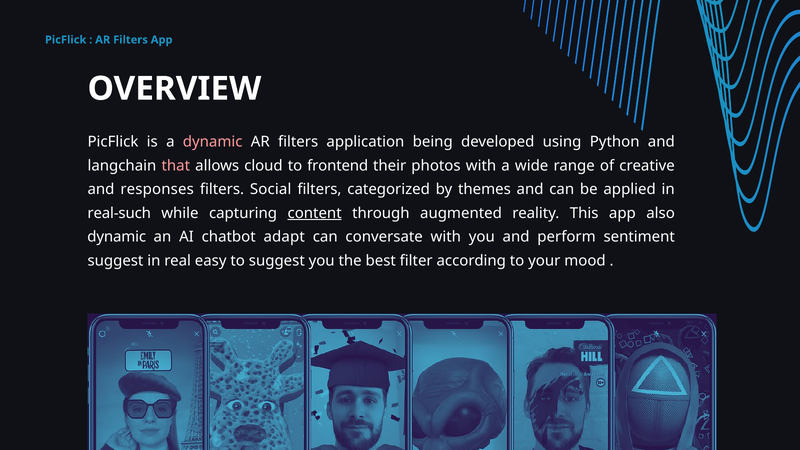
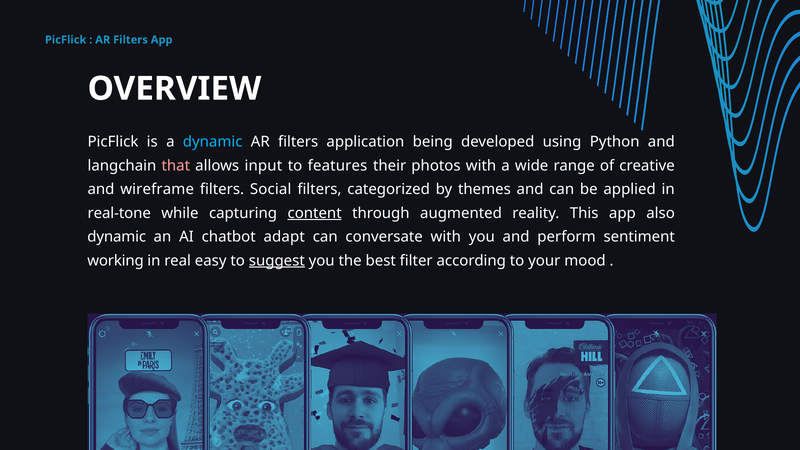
dynamic colour: pink -> light blue (213, 142)
cloud: cloud -> input (263, 166)
frontend: frontend -> features (338, 166)
responses: responses -> wireframe (157, 189)
real-such: real-such -> real-tone (119, 213)
suggest: suggest -> working (116, 261)
suggest underline: none -> present (277, 261)
